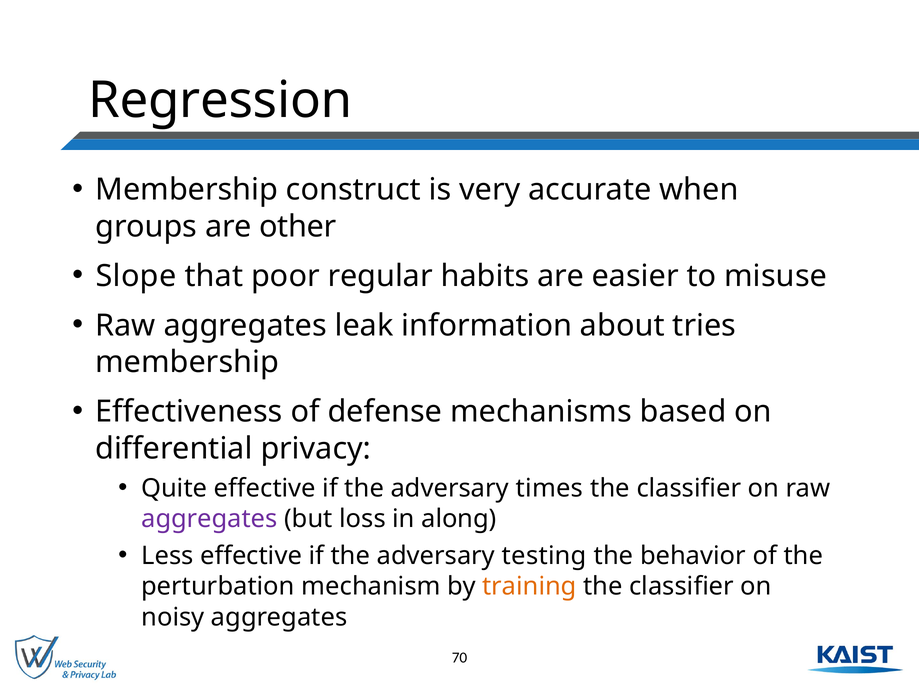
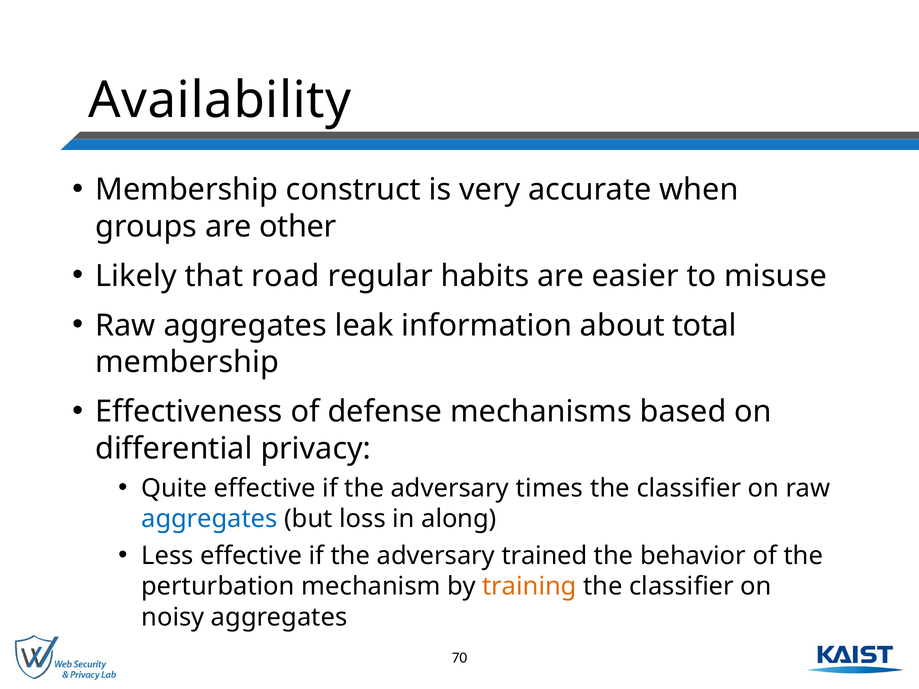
Regression: Regression -> Availability (220, 100)
Slope: Slope -> Likely (136, 276)
poor: poor -> road (285, 276)
tries: tries -> total (704, 326)
aggregates colour: purple -> blue (209, 519)
testing: testing -> trained (545, 556)
